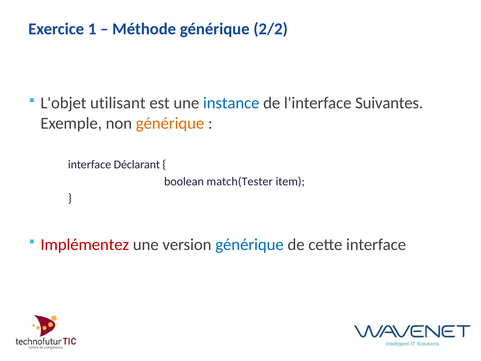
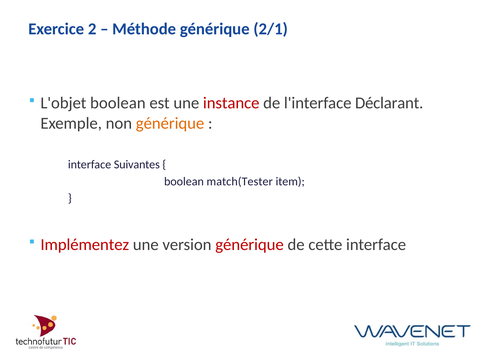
1: 1 -> 2 (92, 29)
2/2: 2/2 -> 2/1 (271, 29)
L'objet utilisant: utilisant -> boolean (118, 103)
instance colour: blue -> red (231, 103)
Suivantes: Suivantes -> Déclarant (389, 103)
Déclarant: Déclarant -> Suivantes (137, 164)
générique colour: blue -> red (250, 244)
